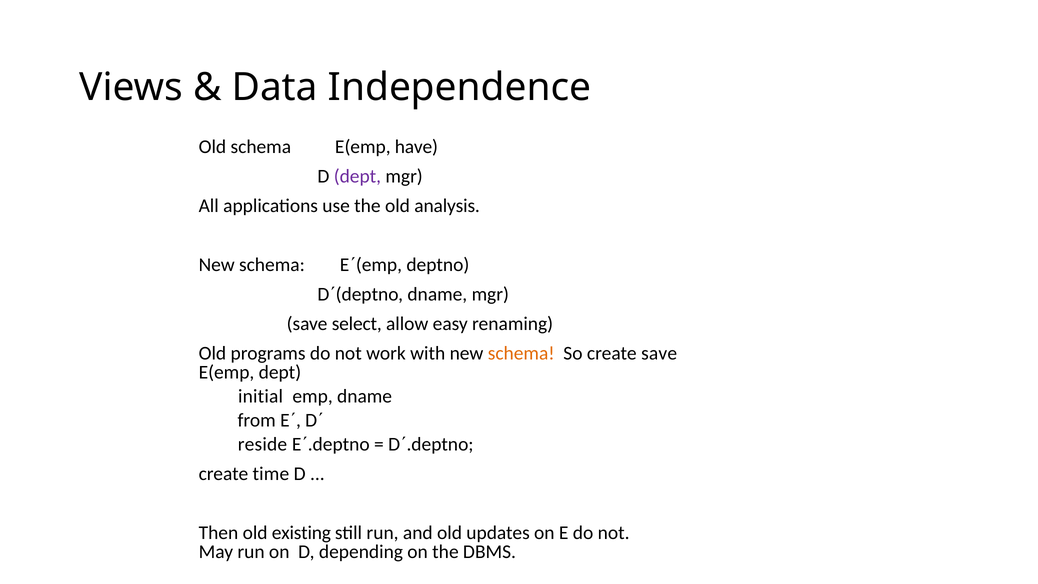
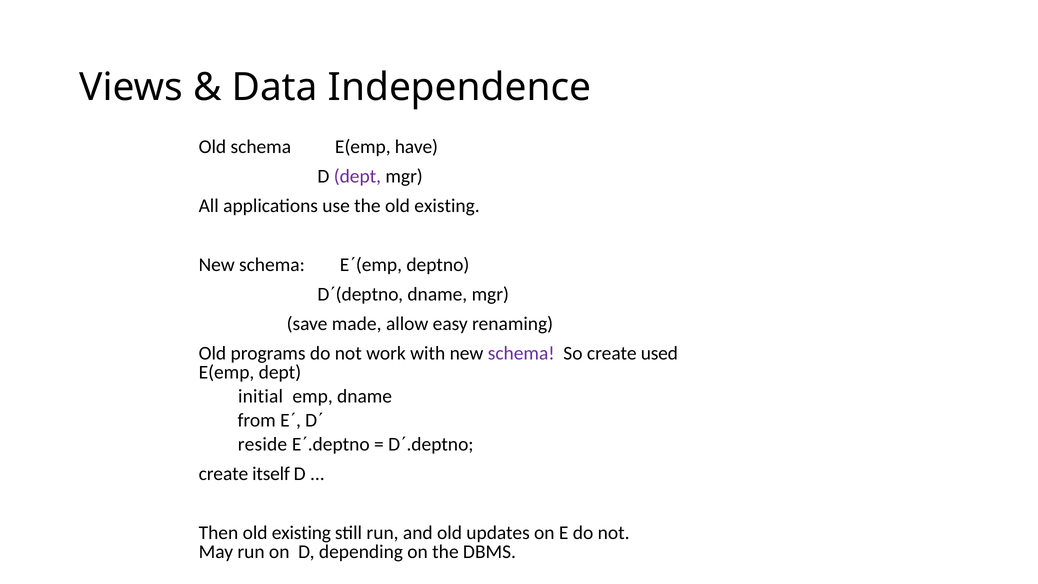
the old analysis: analysis -> existing (447, 206)
select: select -> made (357, 324)
schema colour: orange -> purple (521, 353)
create save: save -> used (659, 353)
time: time -> itself (271, 474)
